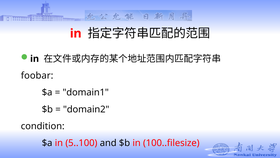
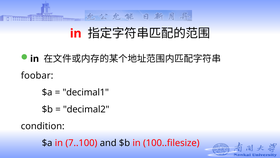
domain1: domain1 -> decimal1 (86, 92)
domain2: domain2 -> decimal2 (86, 109)
5..100: 5..100 -> 7..100 (81, 143)
